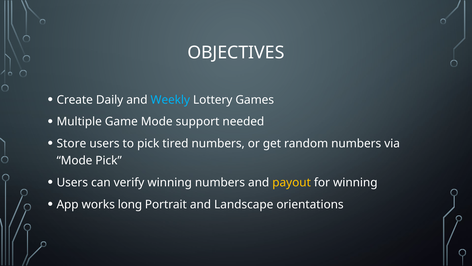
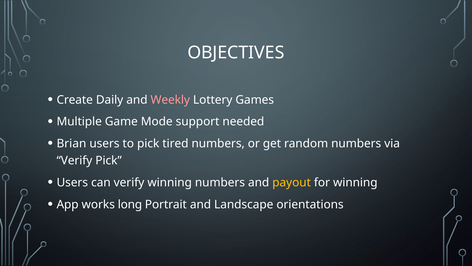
Weekly colour: light blue -> pink (170, 100)
Store: Store -> Brian (71, 143)
Mode: Mode -> Verify (74, 160)
